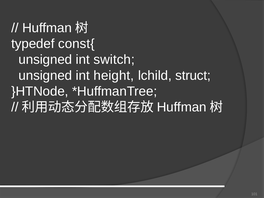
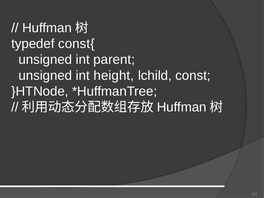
switch: switch -> parent (114, 60)
struct: struct -> const (193, 75)
